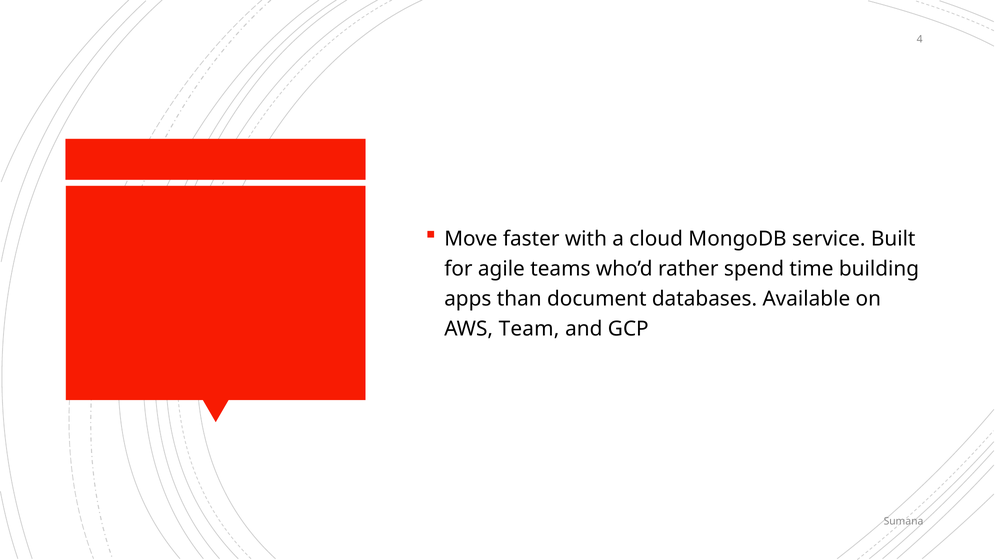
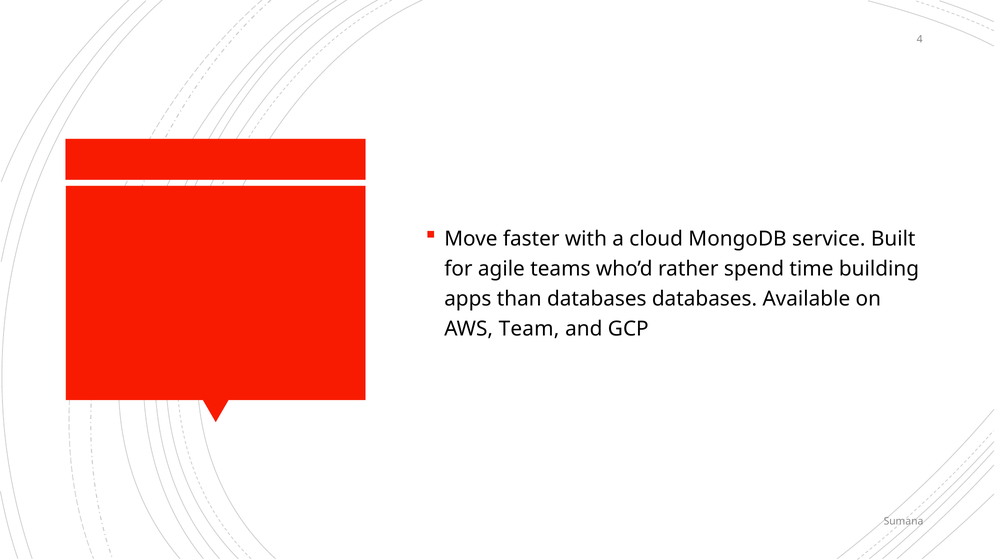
than document: document -> databases (597, 299)
